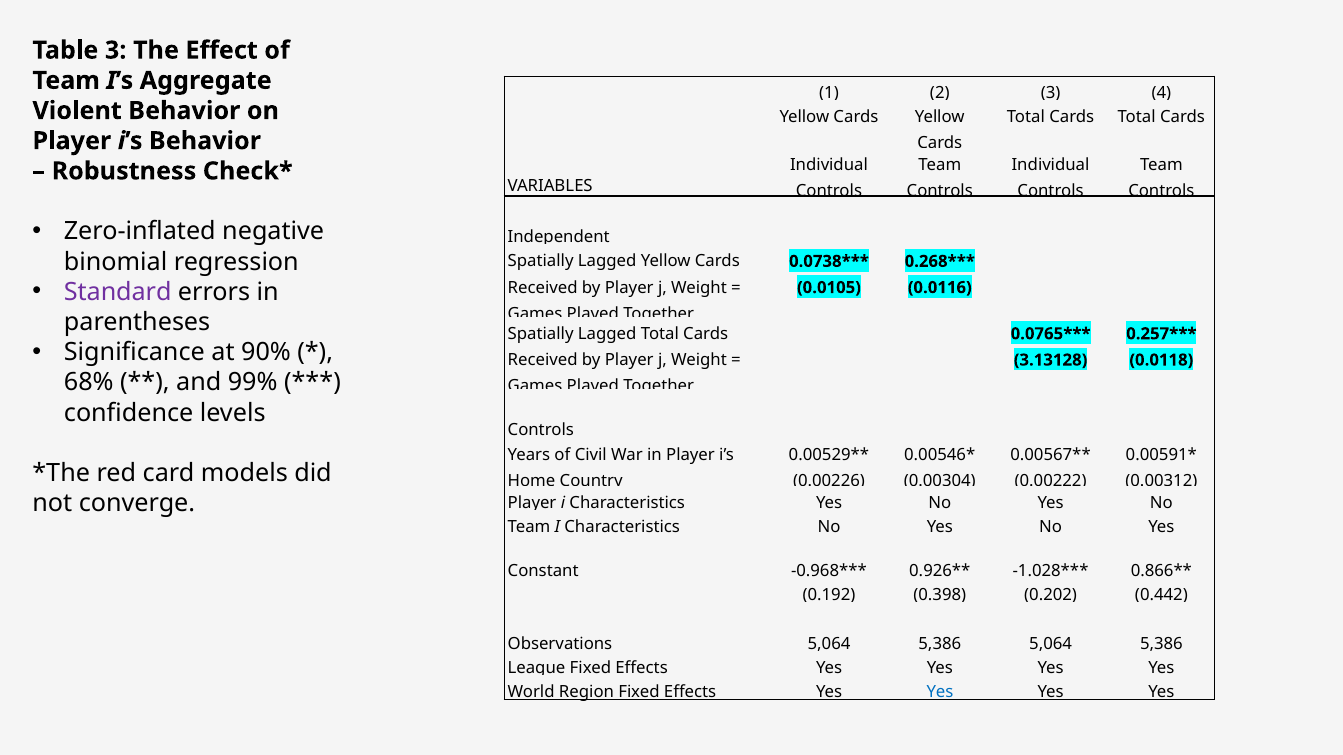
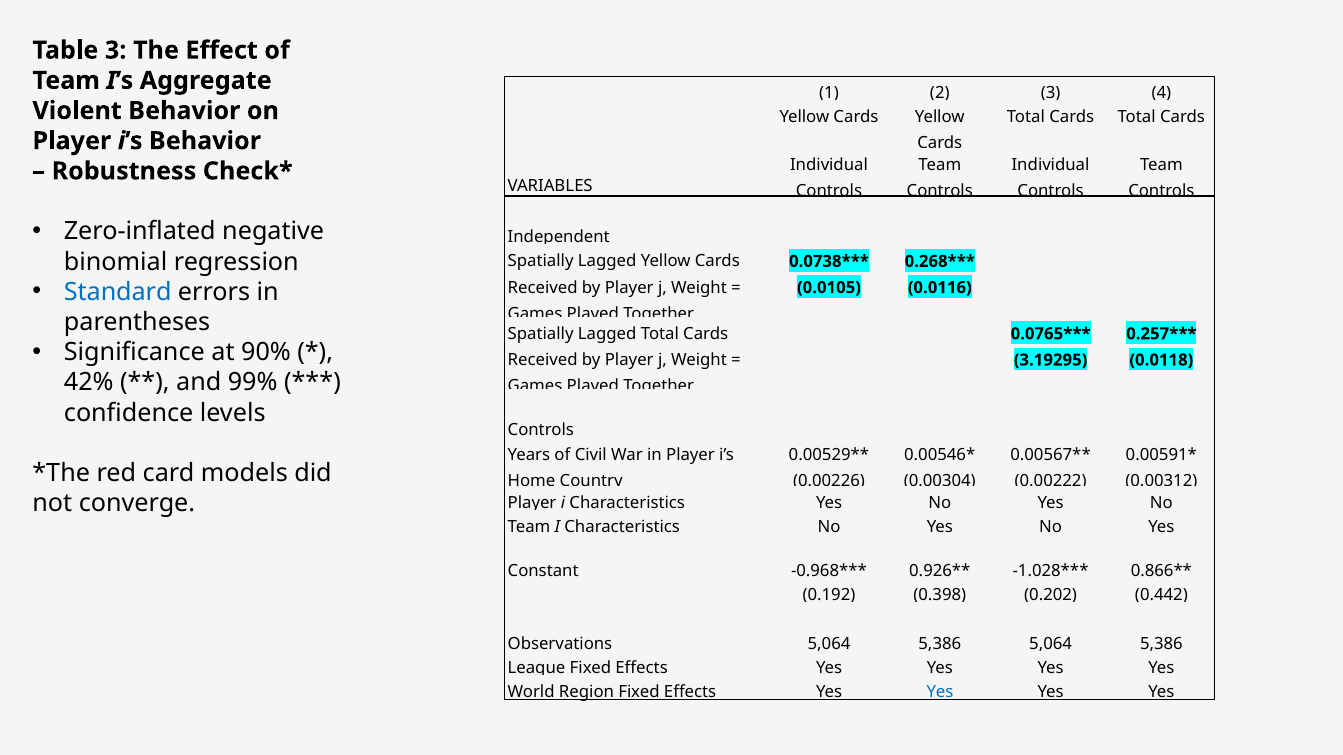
Standard colour: purple -> blue (118, 292)
3.13128: 3.13128 -> 3.19295 (1051, 360)
68%: 68% -> 42% (89, 383)
